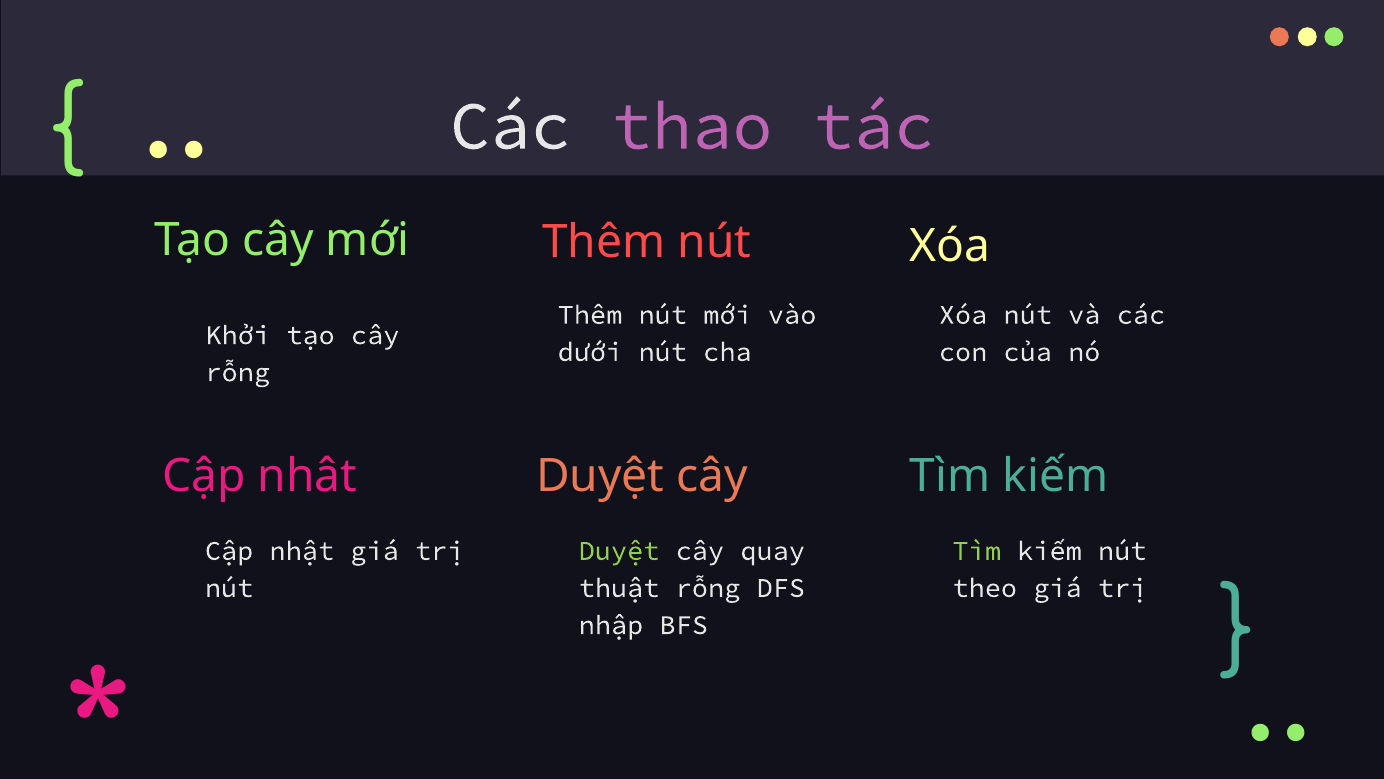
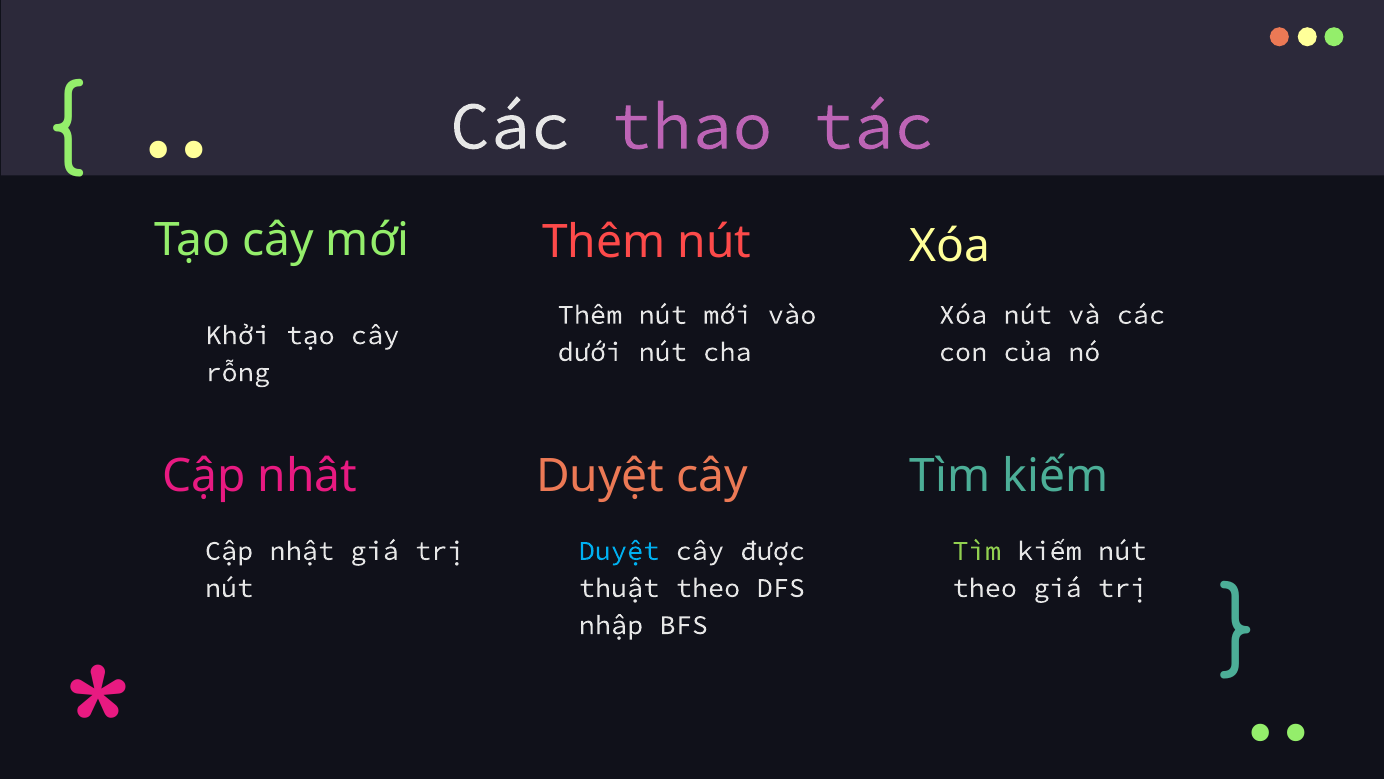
Duyệt colour: light green -> light blue (619, 551)
quay: quay -> được (773, 551)
thuật rỗng: rỗng -> theo (708, 588)
